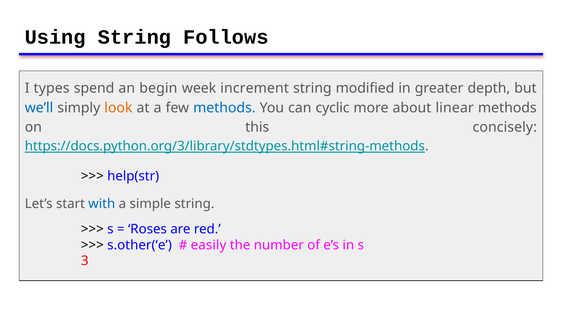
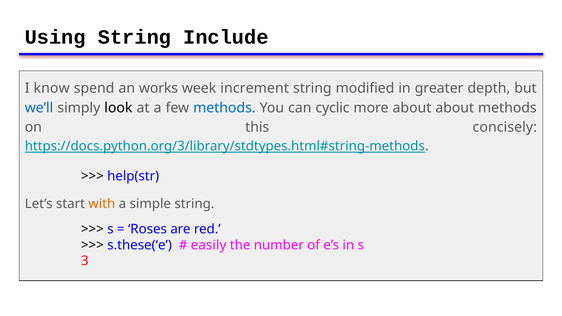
Follows: Follows -> Include (226, 37)
types: types -> know (52, 88)
begin: begin -> works (159, 88)
look colour: orange -> black (118, 108)
about linear: linear -> about (455, 108)
with colour: blue -> orange (102, 204)
s.other(‘e: s.other(‘e -> s.these(‘e (140, 245)
